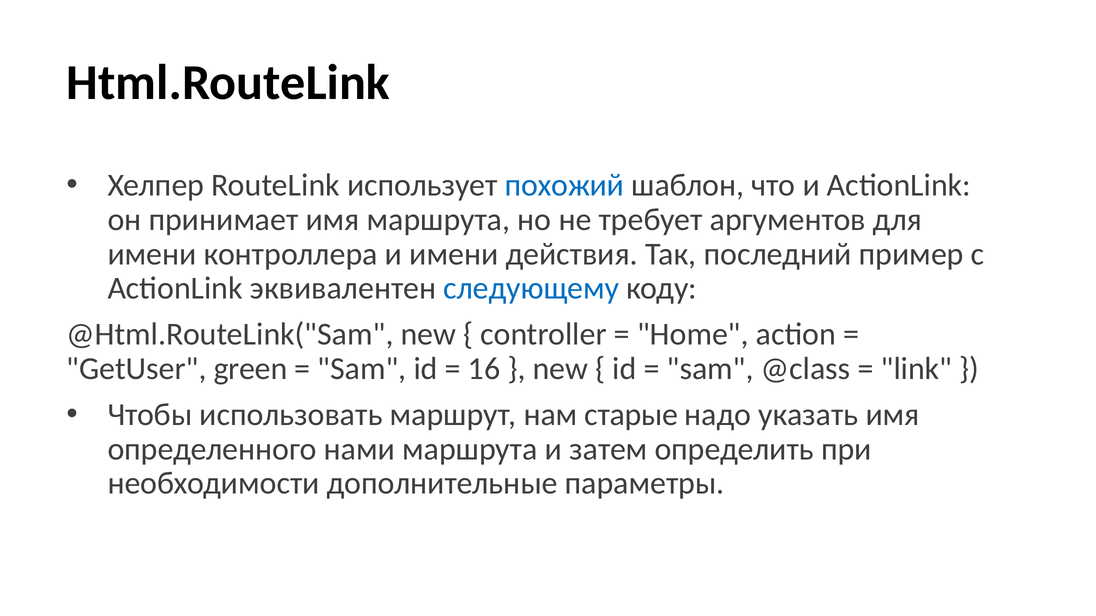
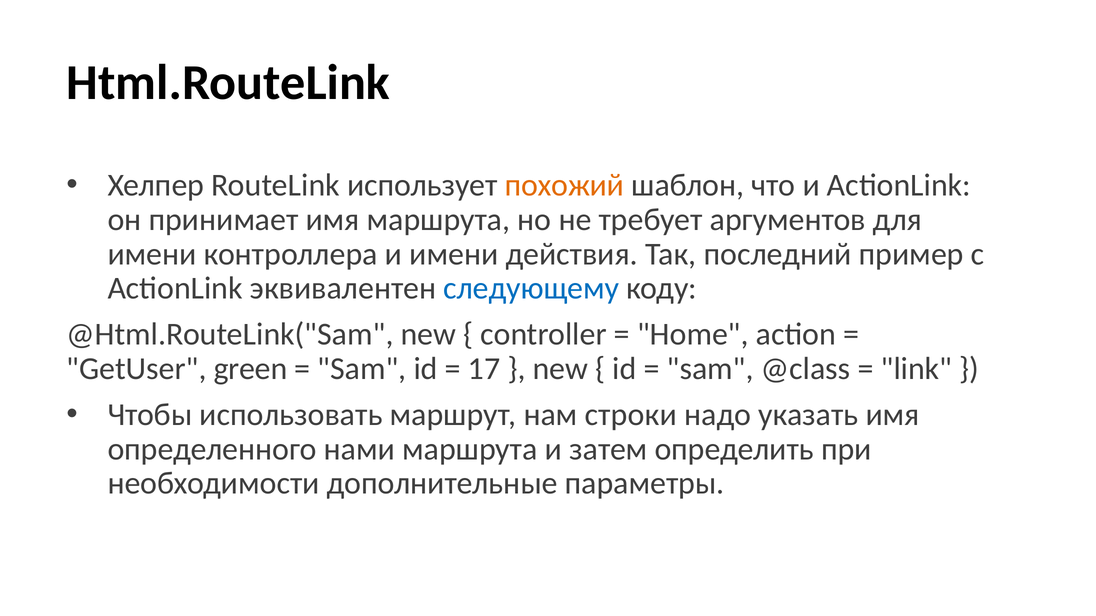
похожий colour: blue -> orange (564, 185)
16: 16 -> 17 (484, 369)
старые: старые -> строки (631, 415)
